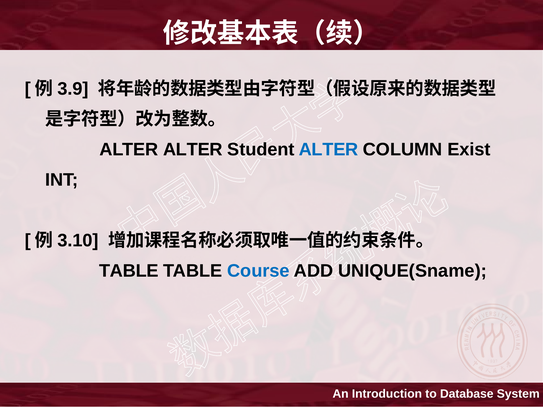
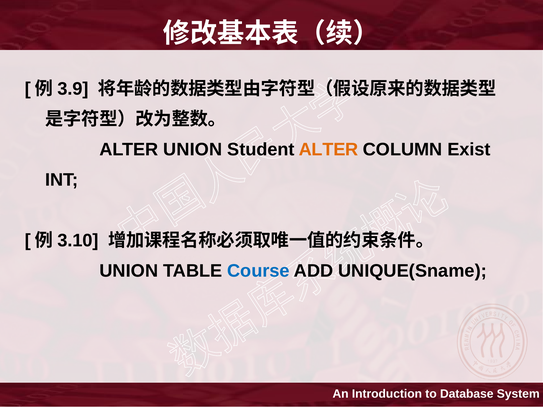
ALTER ALTER: ALTER -> UNION (193, 150)
ALTER colour: blue -> orange (329, 150)
TABLE: TABLE -> UNION (129, 271)
